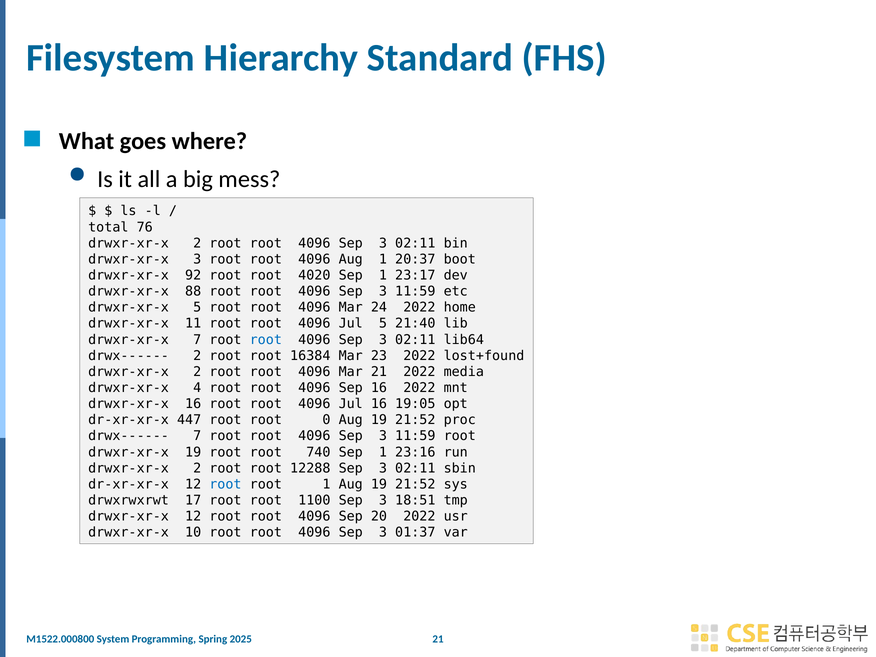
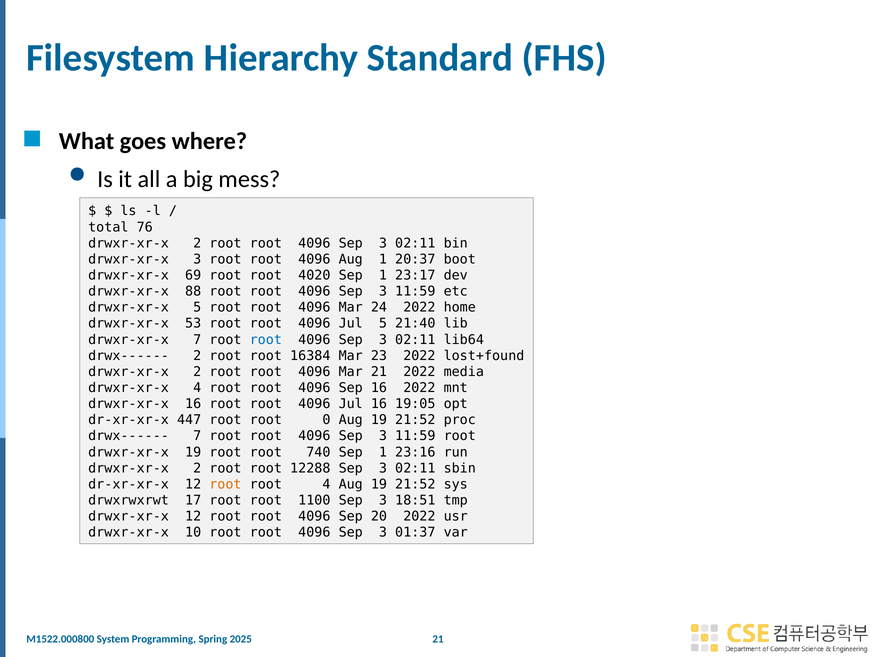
92: 92 -> 69 (193, 275)
11: 11 -> 53 (193, 324)
root colour: blue -> orange (225, 484)
root 1: 1 -> 4 (326, 484)
